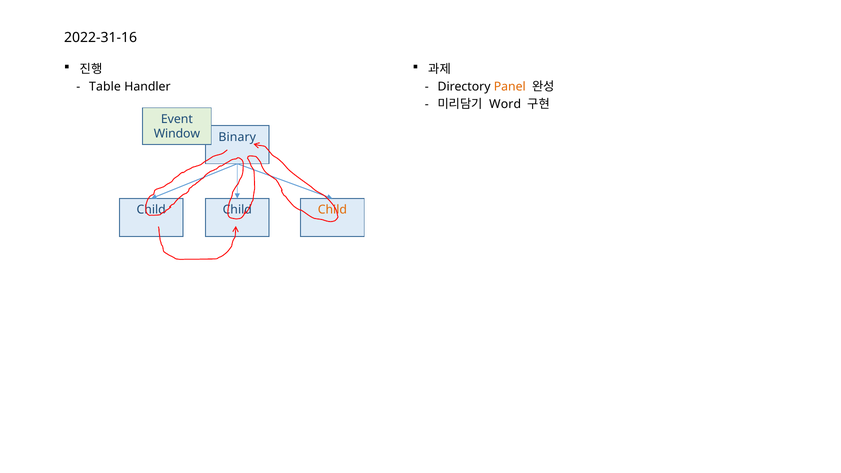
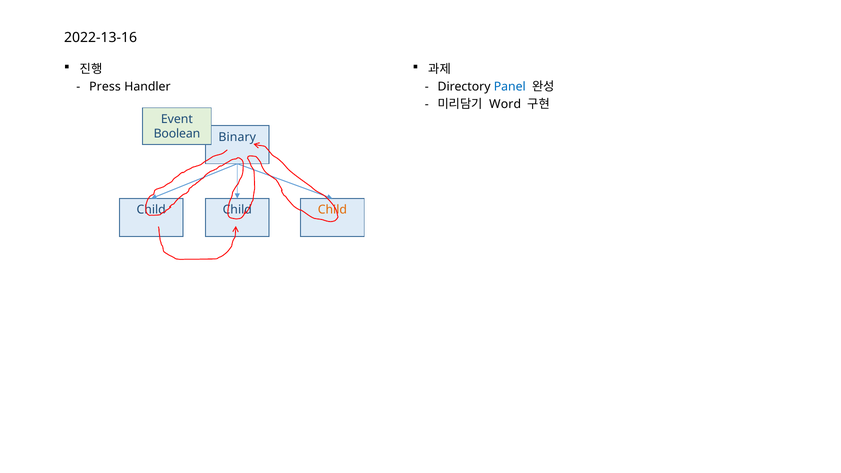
2022-31-16: 2022-31-16 -> 2022-13-16 (101, 37)
Panel colour: orange -> blue (510, 87)
Table: Table -> Press (105, 87)
Window: Window -> Boolean (177, 134)
